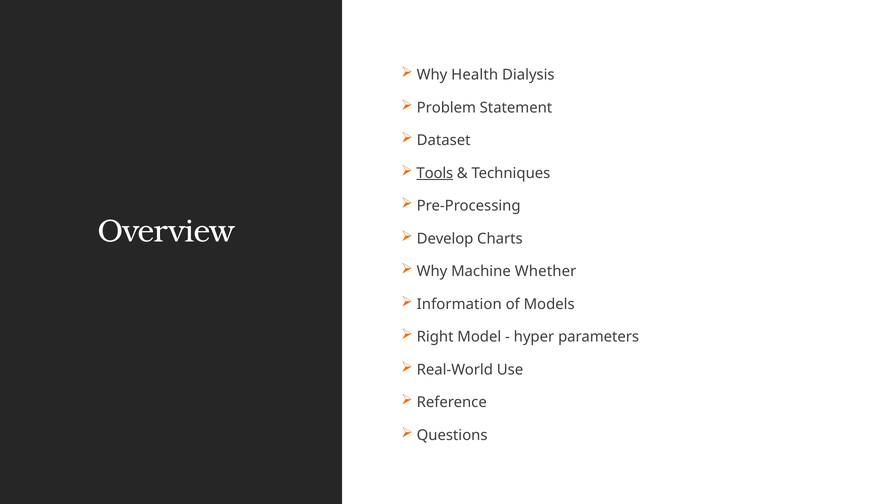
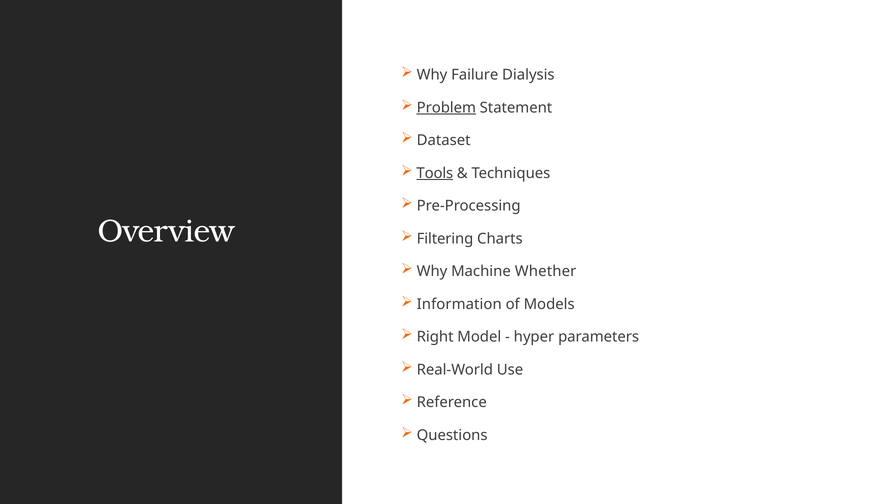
Health: Health -> Failure (475, 75)
Problem underline: none -> present (446, 108)
Develop: Develop -> Filtering (445, 239)
